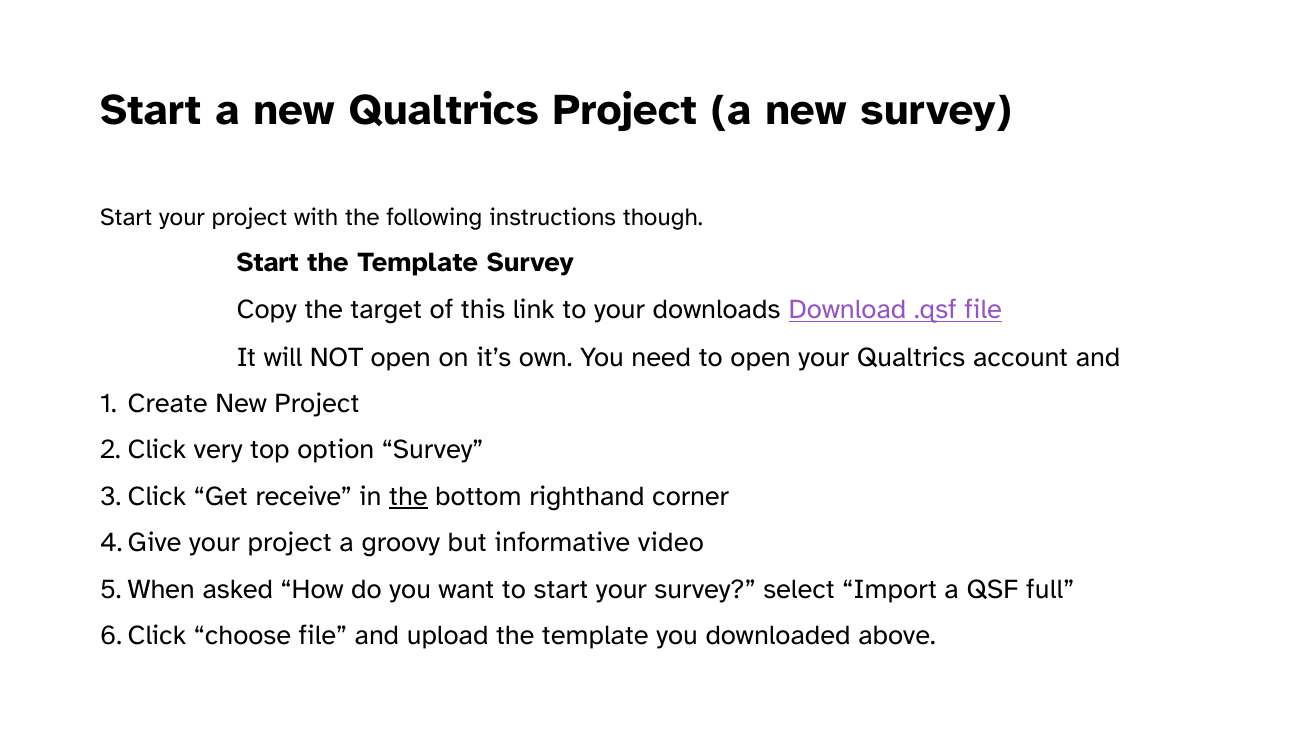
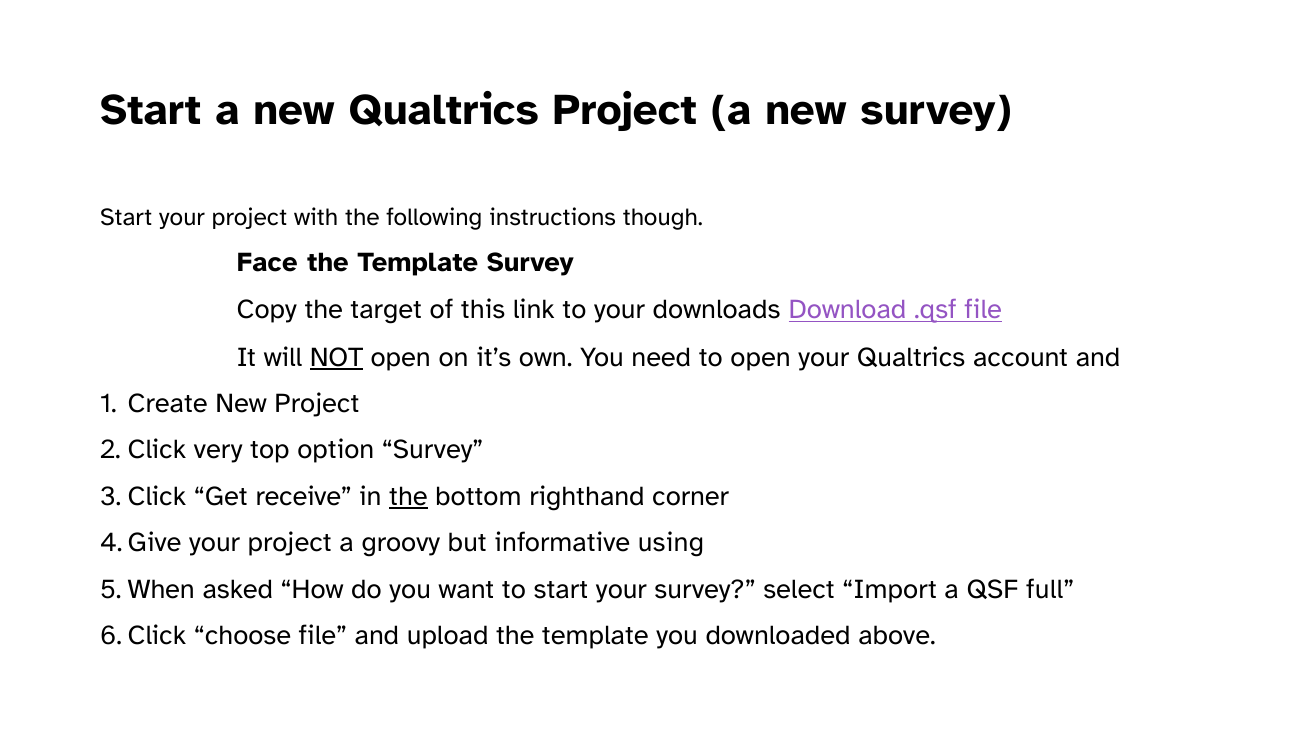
Start: Start -> Face (267, 263)
NOT underline: none -> present (337, 357)
video: video -> using (671, 543)
